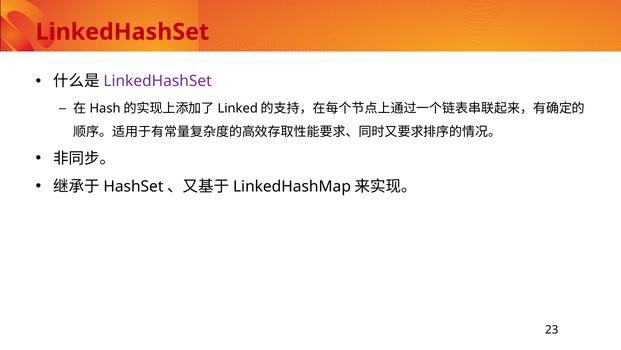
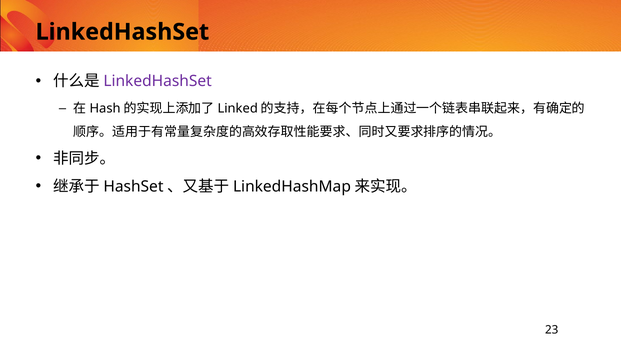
LinkedHashSet colour: red -> black (122, 32)
